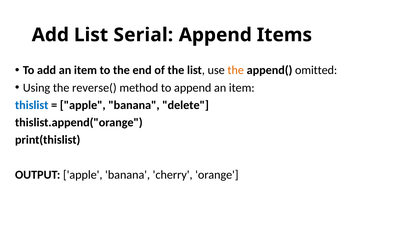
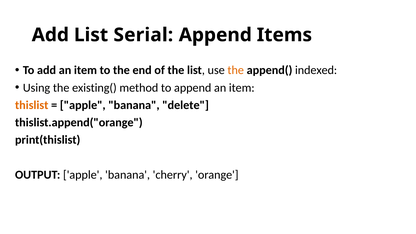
omitted: omitted -> indexed (316, 70)
reverse(: reverse( -> existing( (94, 88)
thislist colour: blue -> orange (32, 105)
